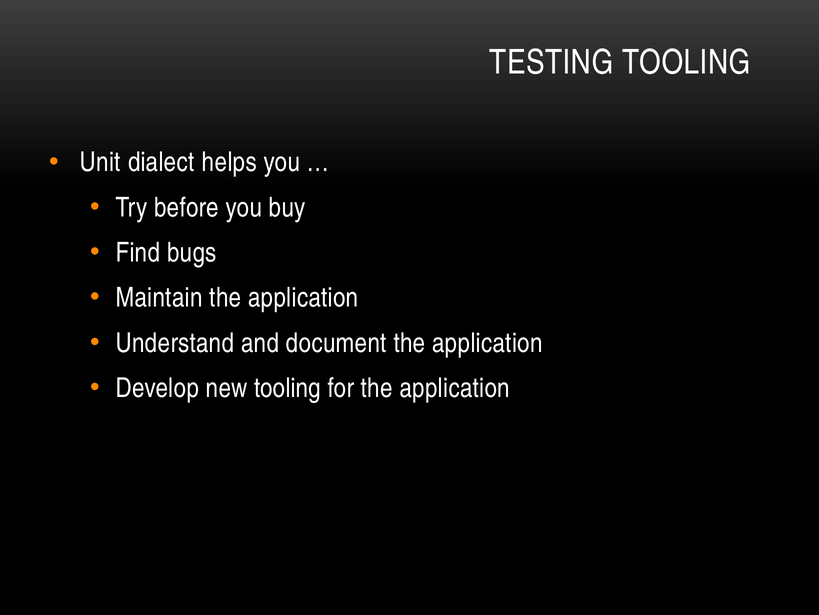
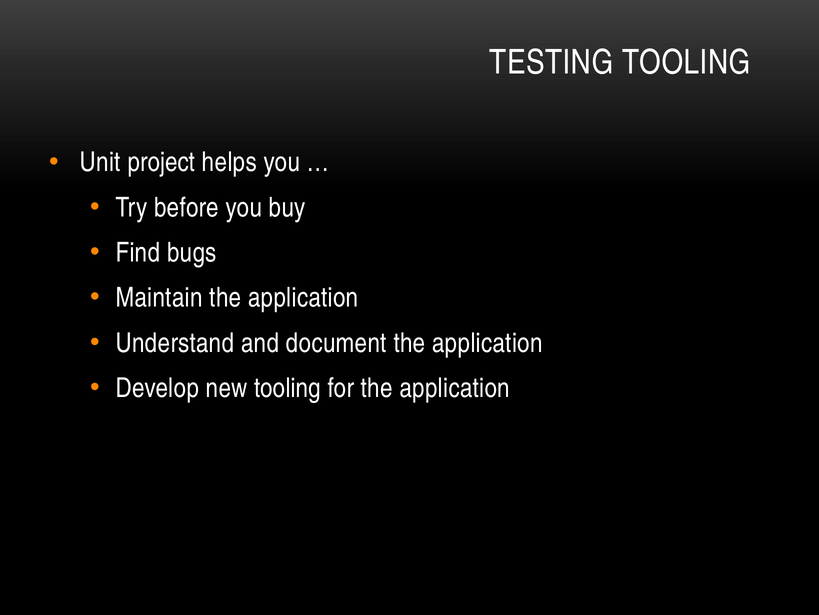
dialect: dialect -> project (161, 162)
